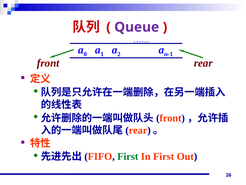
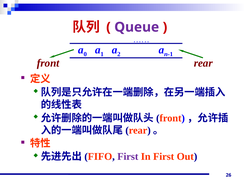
First colour: green -> purple (128, 156)
